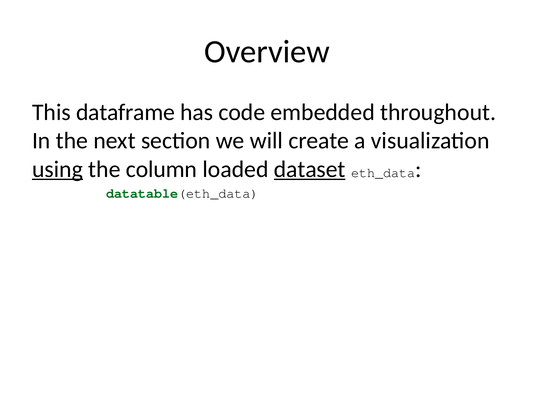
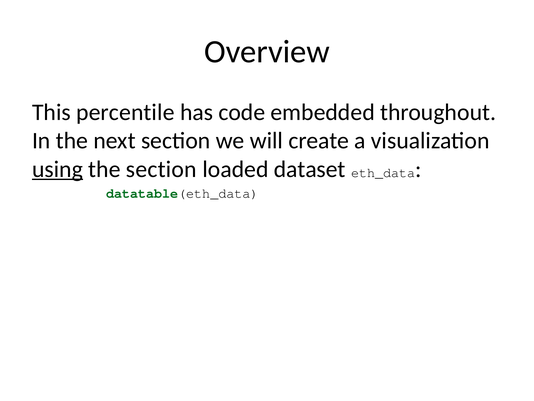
dataframe: dataframe -> percentile (125, 112)
the column: column -> section (161, 169)
dataset underline: present -> none (310, 169)
